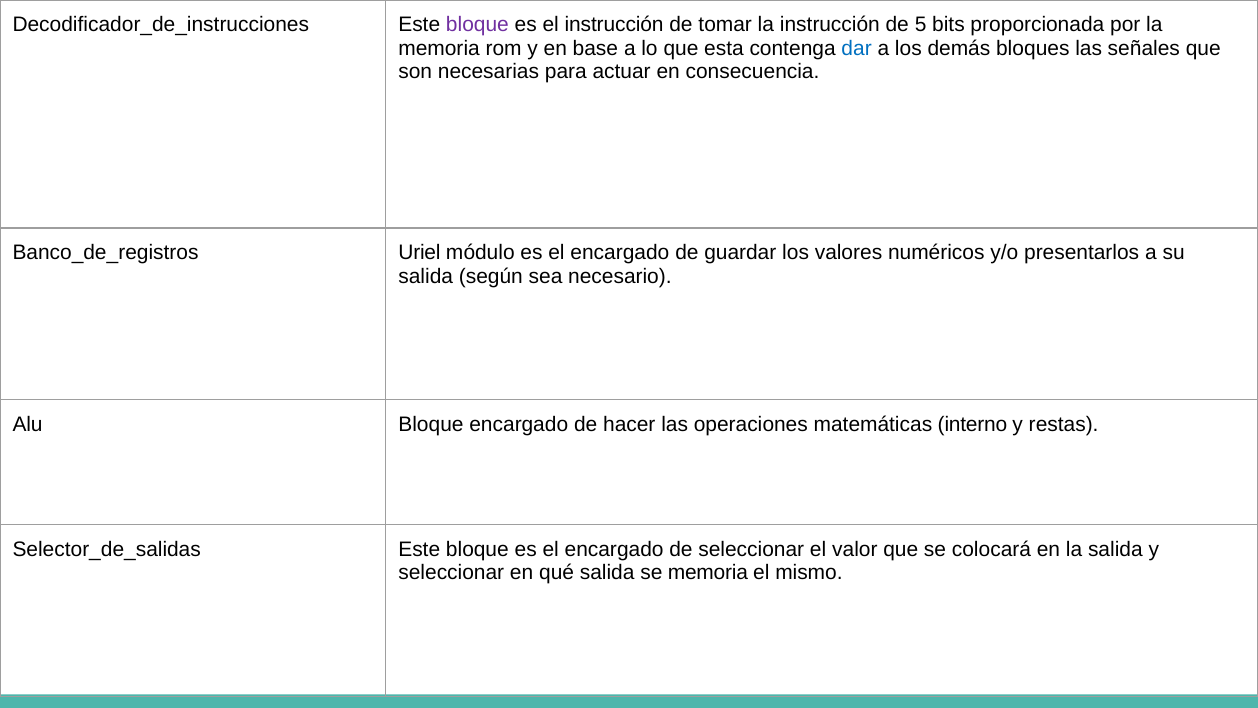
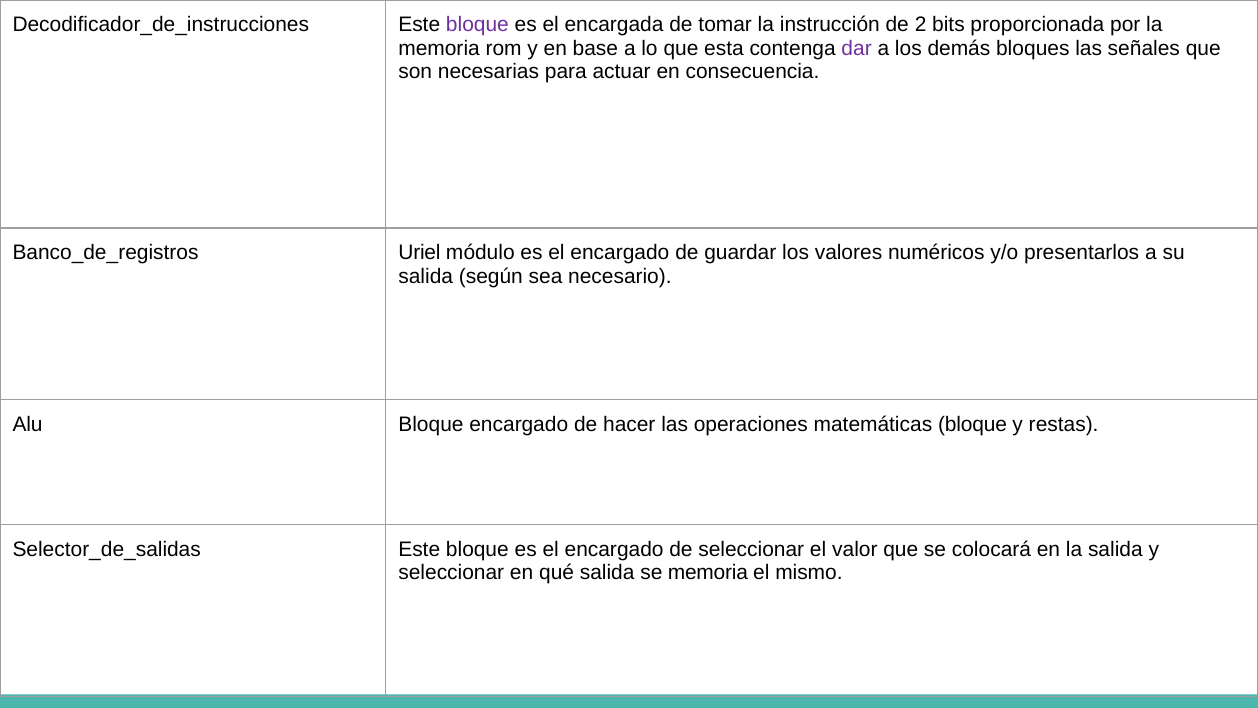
el instrucción: instrucción -> encargada (614, 25)
5: 5 -> 2 (921, 25)
dar colour: blue -> purple (857, 48)
matemáticas interno: interno -> bloque (972, 424)
